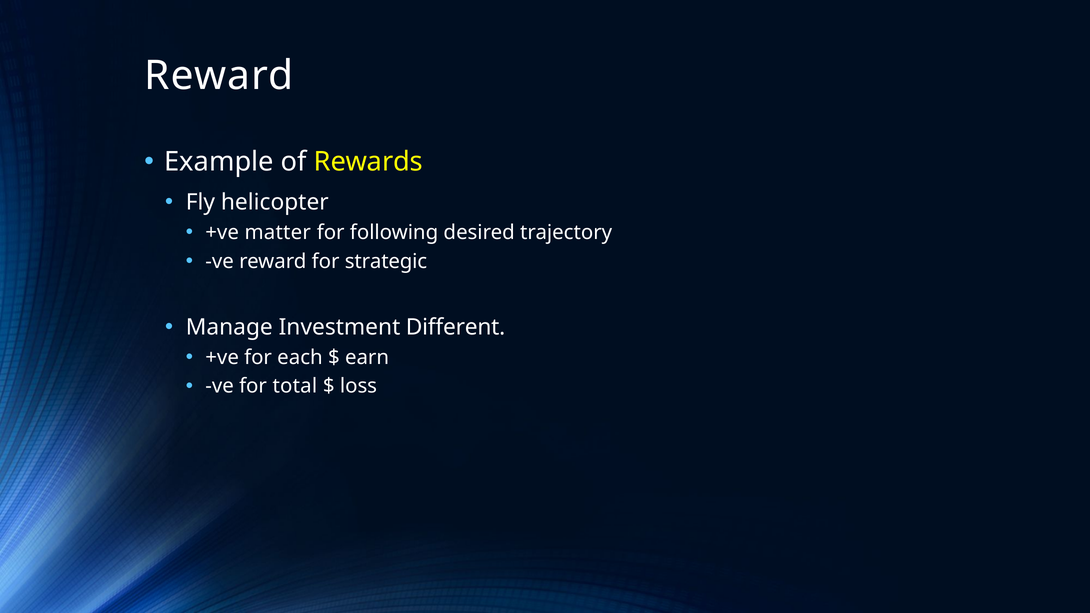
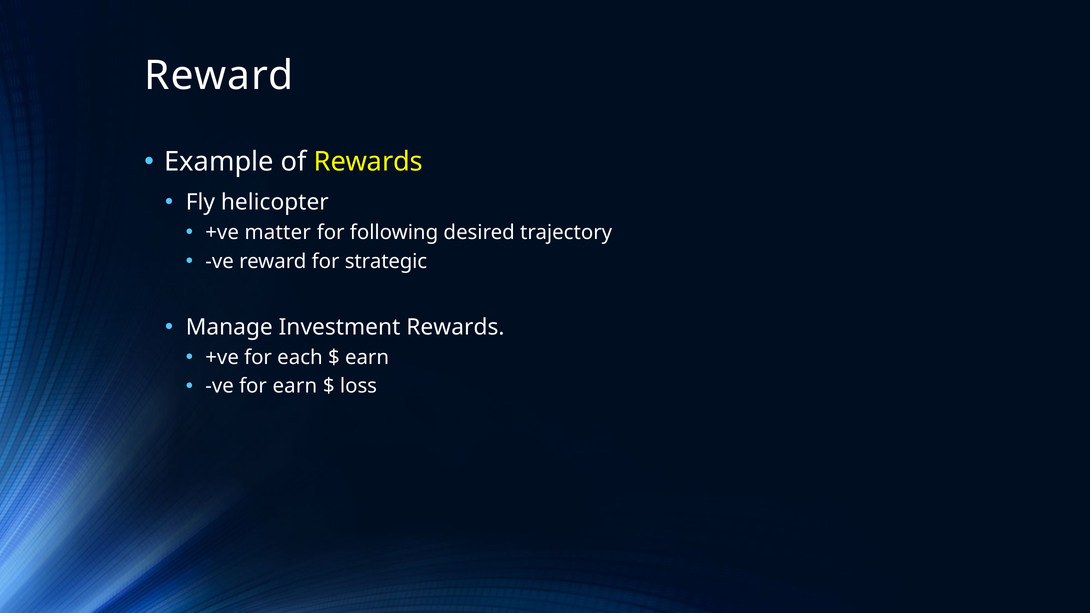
Investment Different: Different -> Rewards (455, 327)
for total: total -> earn (295, 386)
